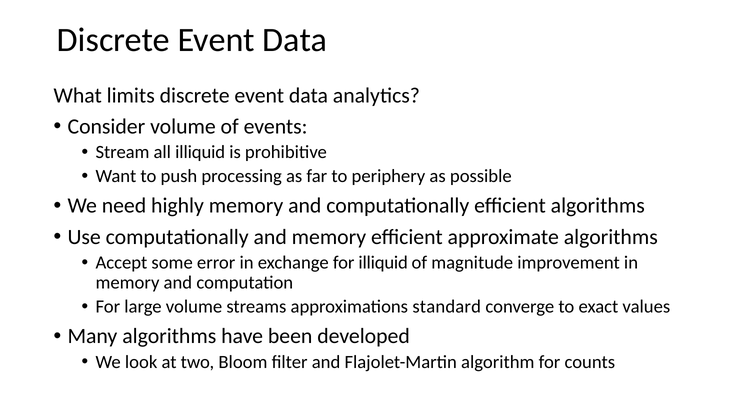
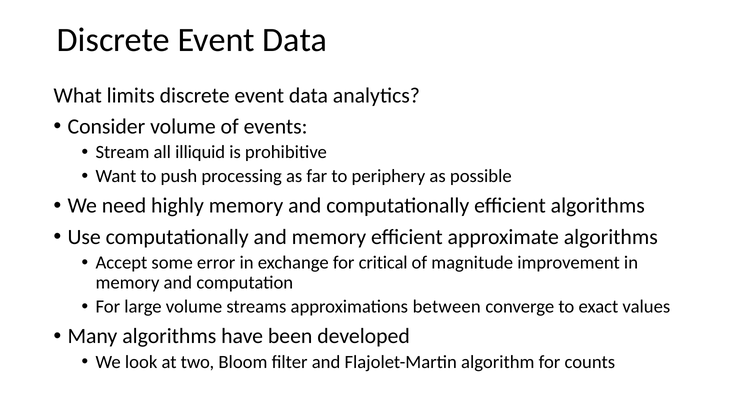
for illiquid: illiquid -> critical (383, 263)
standard: standard -> between (447, 307)
